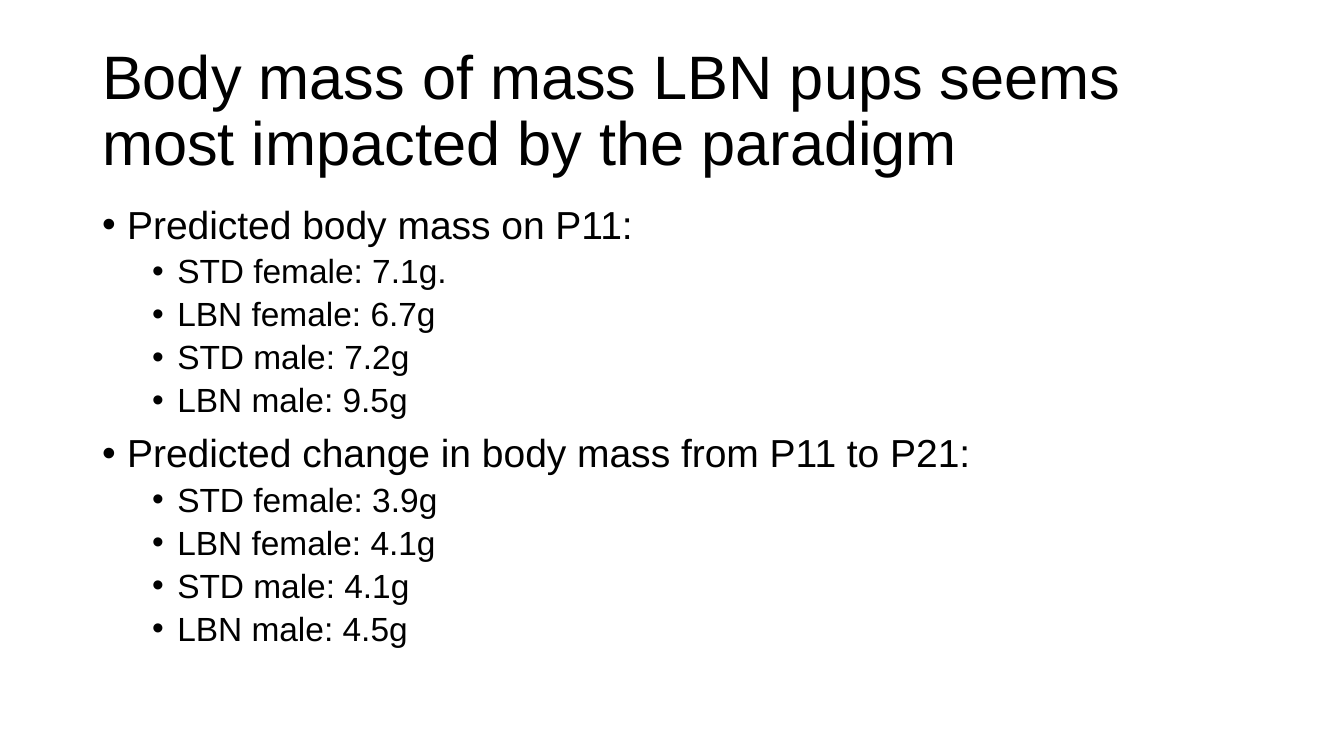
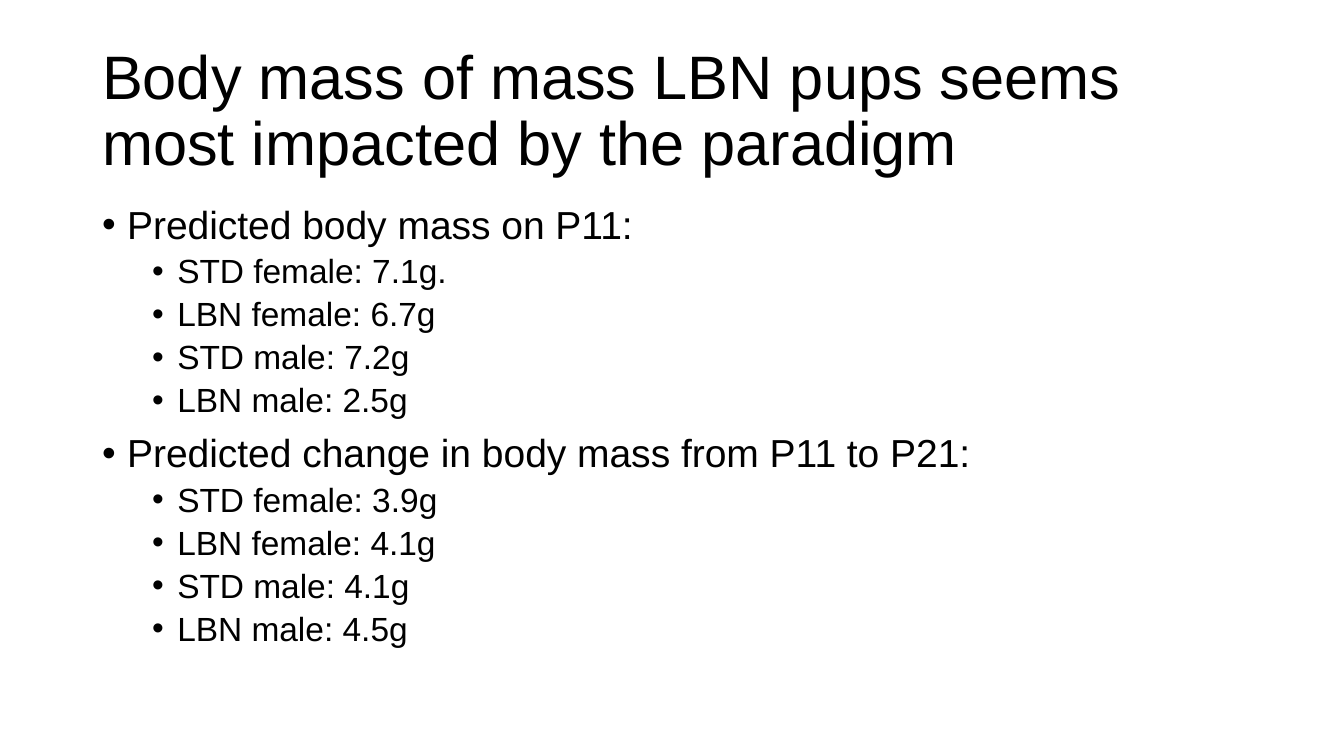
9.5g: 9.5g -> 2.5g (375, 402)
